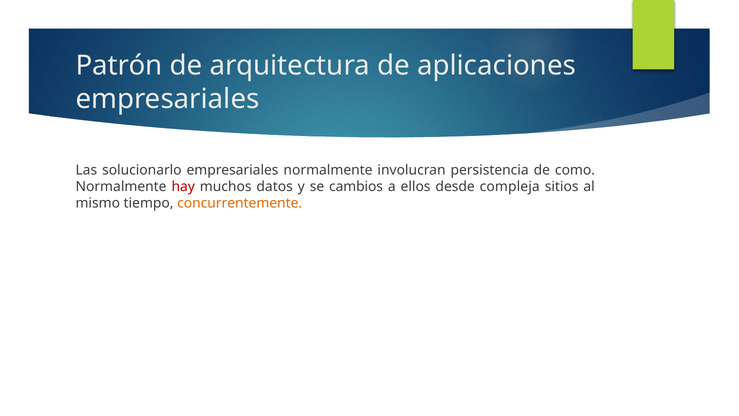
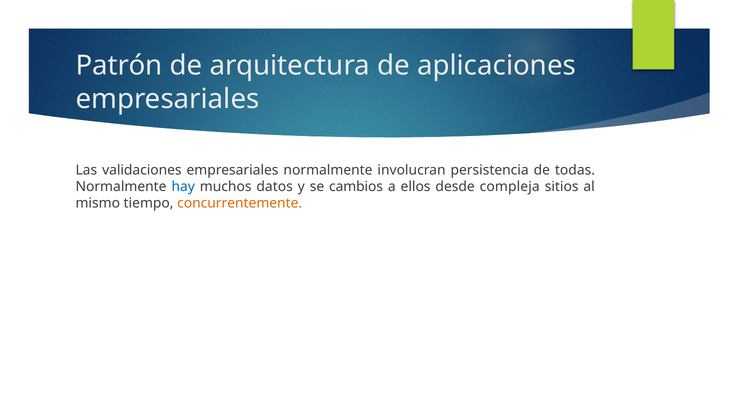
solucionarlo: solucionarlo -> validaciones (142, 170)
como: como -> todas (575, 170)
hay colour: red -> blue (183, 186)
